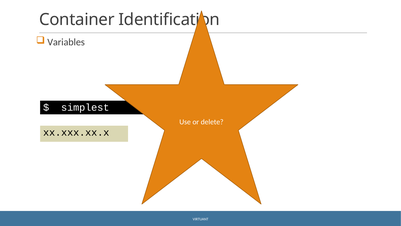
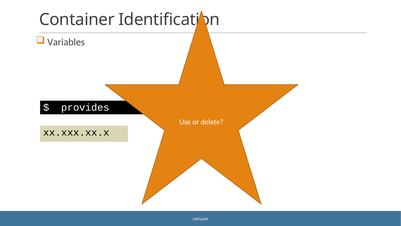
simplest: simplest -> provides (85, 107)
